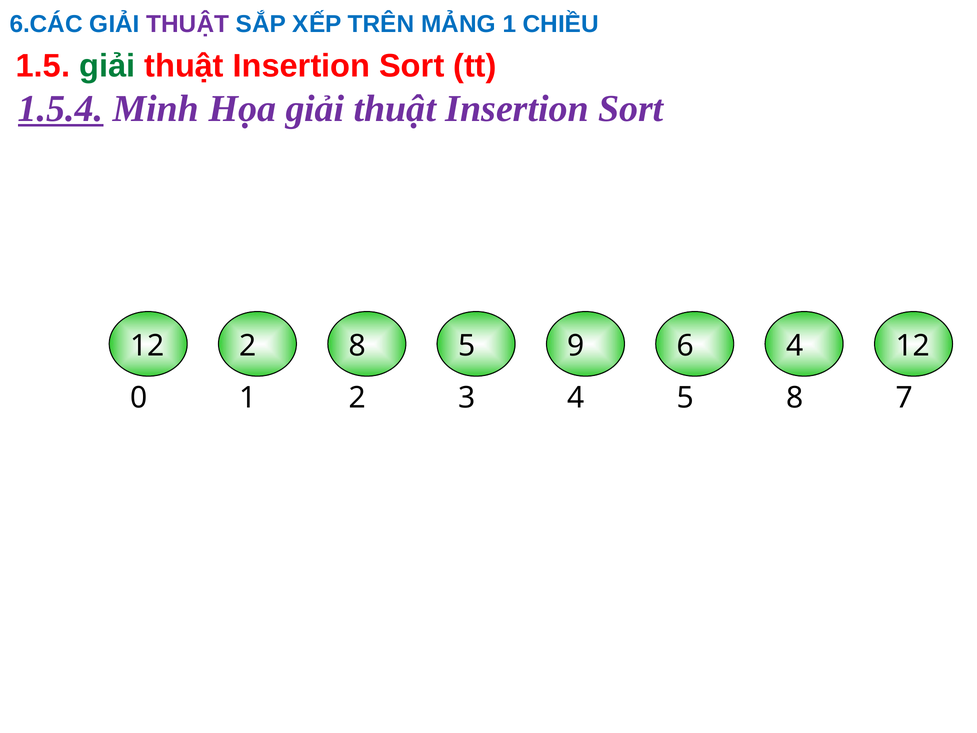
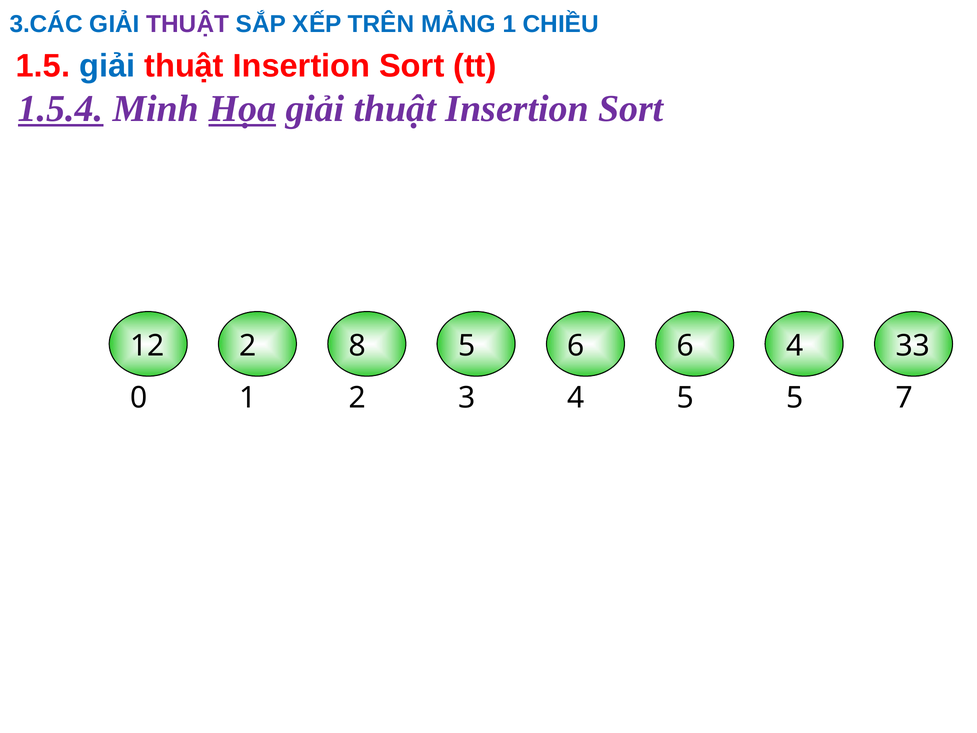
6.CÁC: 6.CÁC -> 3.CÁC (46, 24)
giải colour: green -> blue (107, 66)
Họa underline: none -> present (242, 109)
5 9: 9 -> 6 (576, 346)
4 12: 12 -> 33 (913, 346)
5 8: 8 -> 5 (795, 398)
